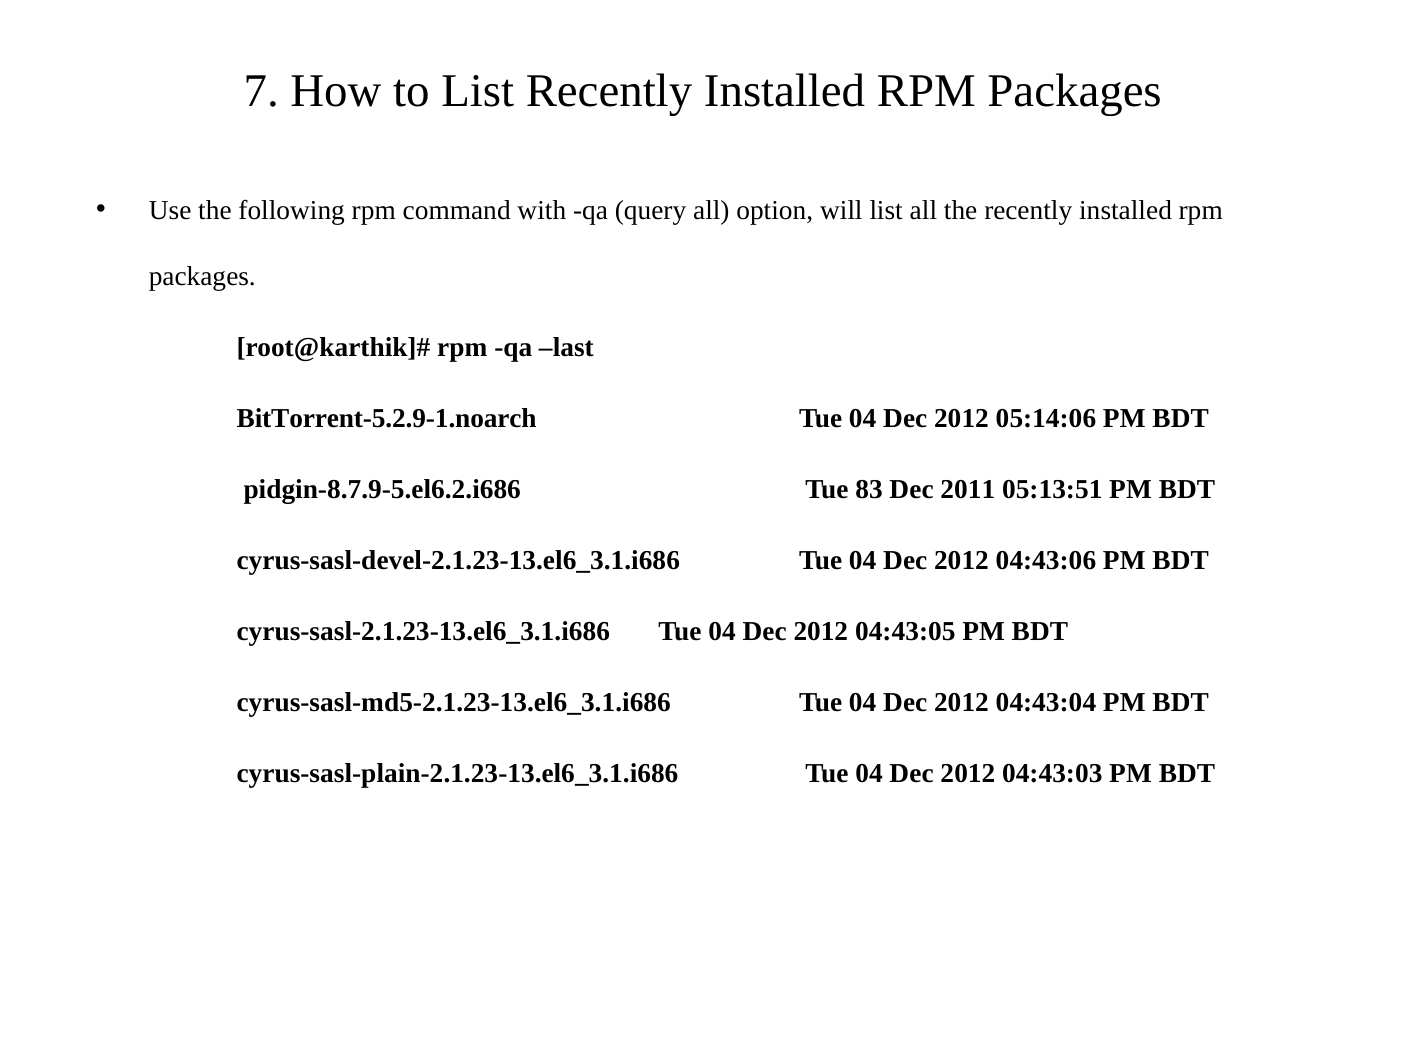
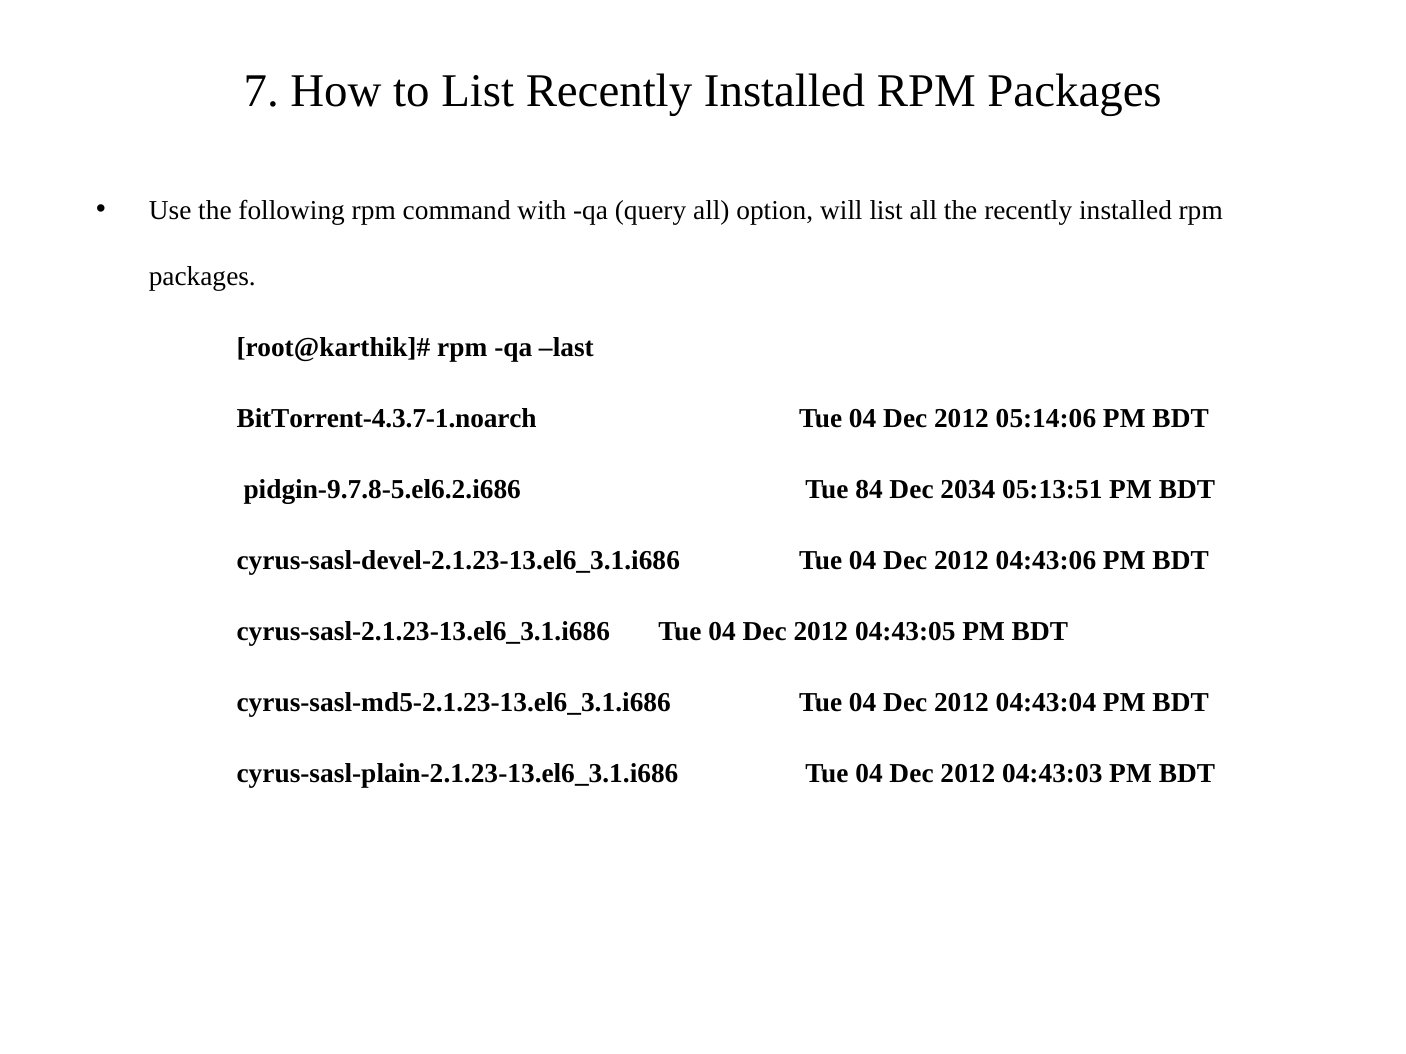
BitTorrent-5.2.9-1.noarch: BitTorrent-5.2.9-1.noarch -> BitTorrent-4.3.7-1.noarch (387, 418)
pidgin-8.7.9-5.el6.2.i686: pidgin-8.7.9-5.el6.2.i686 -> pidgin-9.7.8-5.el6.2.i686 (382, 490)
83: 83 -> 84 (869, 490)
2011: 2011 -> 2034 (968, 490)
